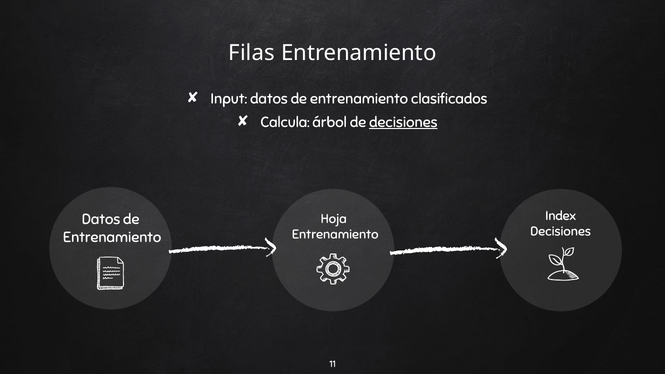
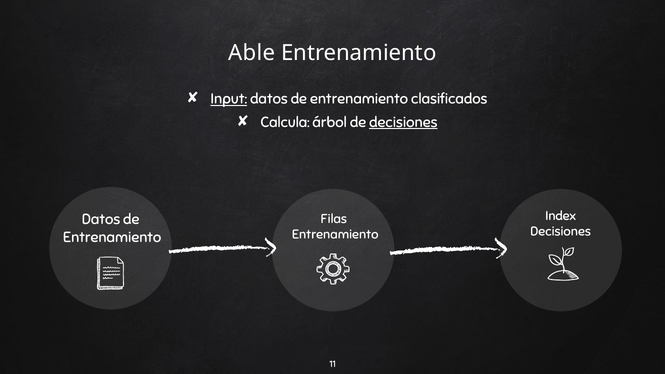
Filas: Filas -> Able (252, 53)
Input underline: none -> present (229, 99)
Hoja: Hoja -> Filas (334, 219)
